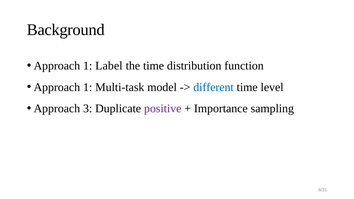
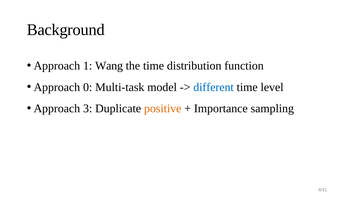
Label: Label -> Wang (109, 66)
1: 1 -> 0 (88, 87)
positive colour: purple -> orange (163, 109)
